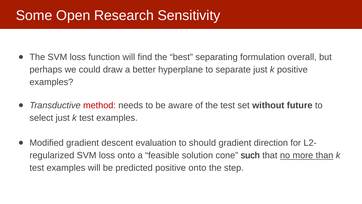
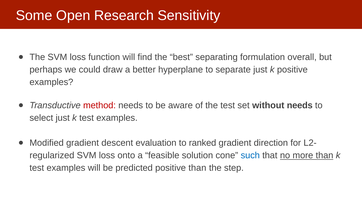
without future: future -> needs (300, 105)
should: should -> ranked (203, 143)
such colour: black -> blue (250, 155)
positive onto: onto -> than (197, 168)
